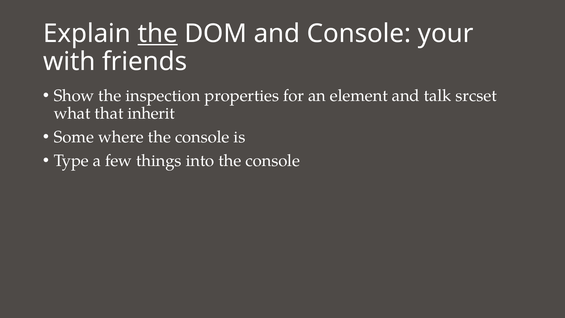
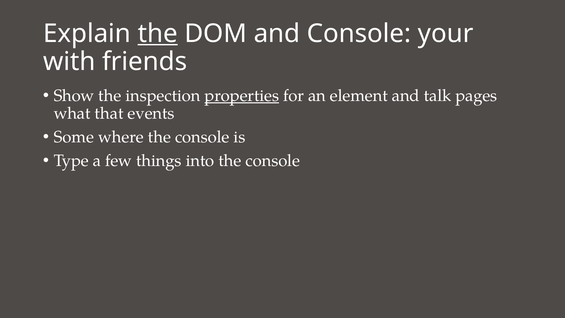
properties underline: none -> present (242, 96)
srcset: srcset -> pages (476, 96)
inherit: inherit -> events (151, 113)
